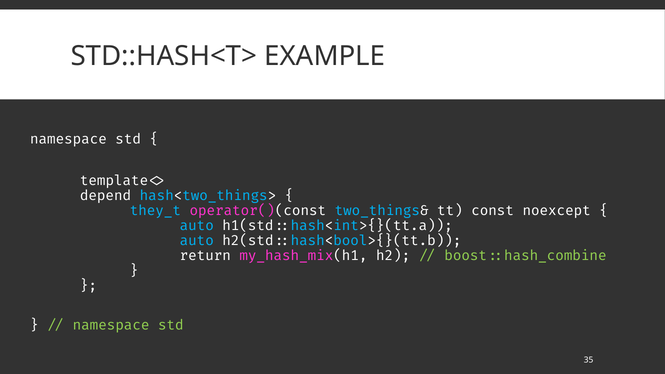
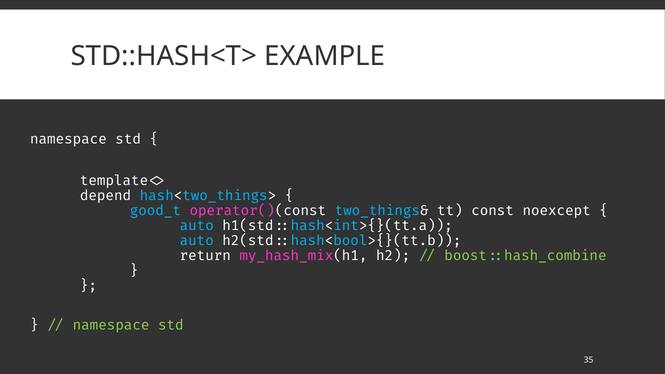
they_t: they_t -> good_t (155, 211)
